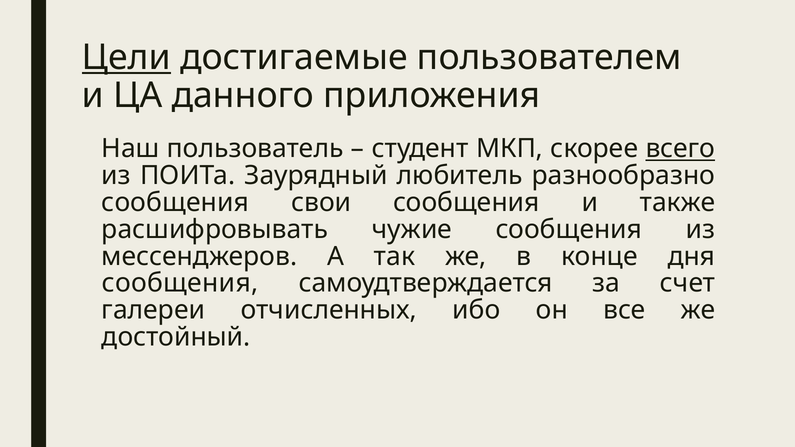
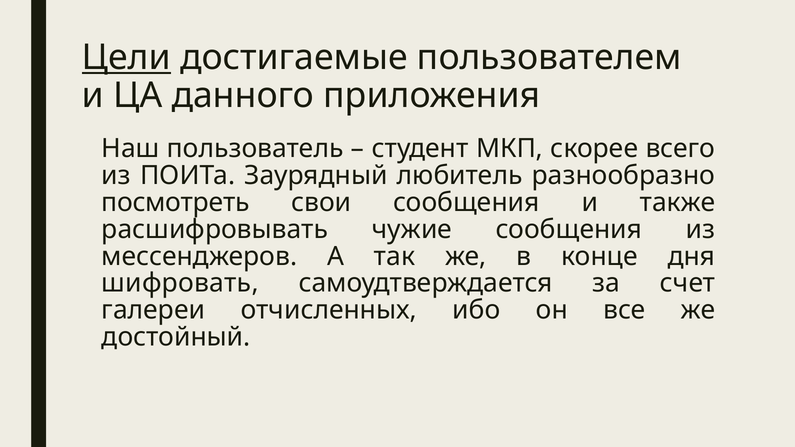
всего underline: present -> none (680, 149)
сообщения: сообщения -> посмотреть (175, 203)
сообщения: сообщения -> шифровать (180, 283)
